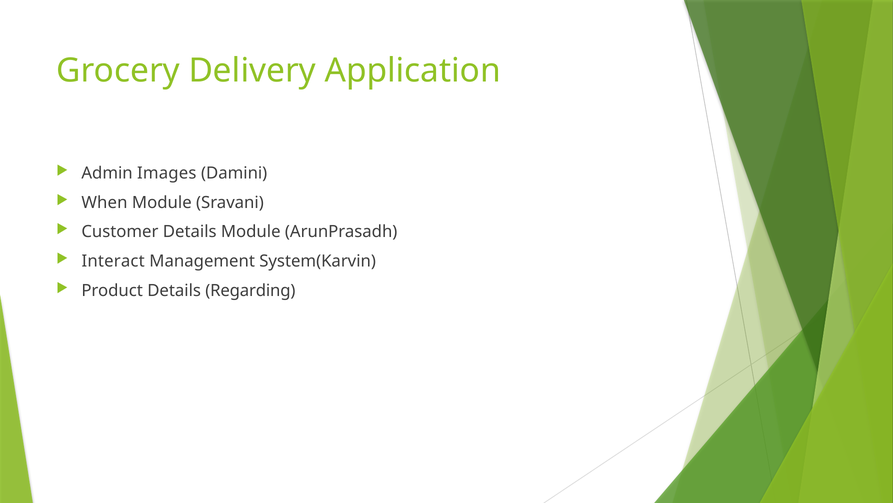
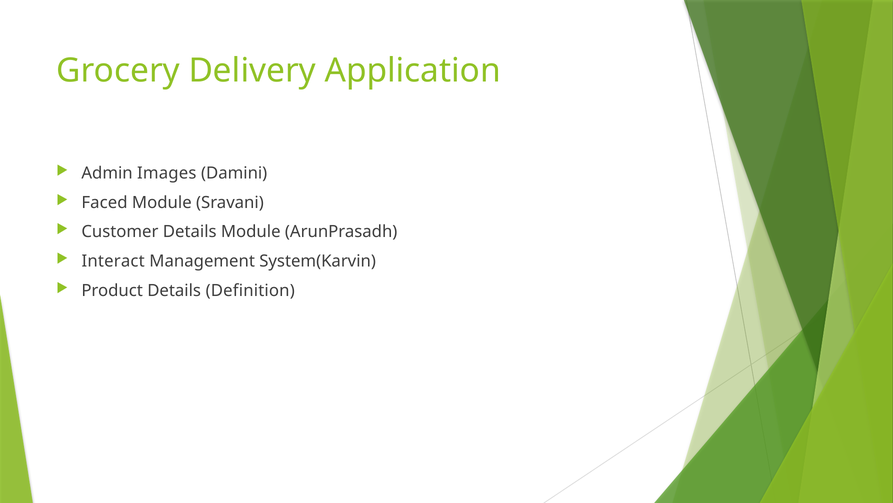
When: When -> Faced (104, 202)
Regarding: Regarding -> Definition (250, 290)
